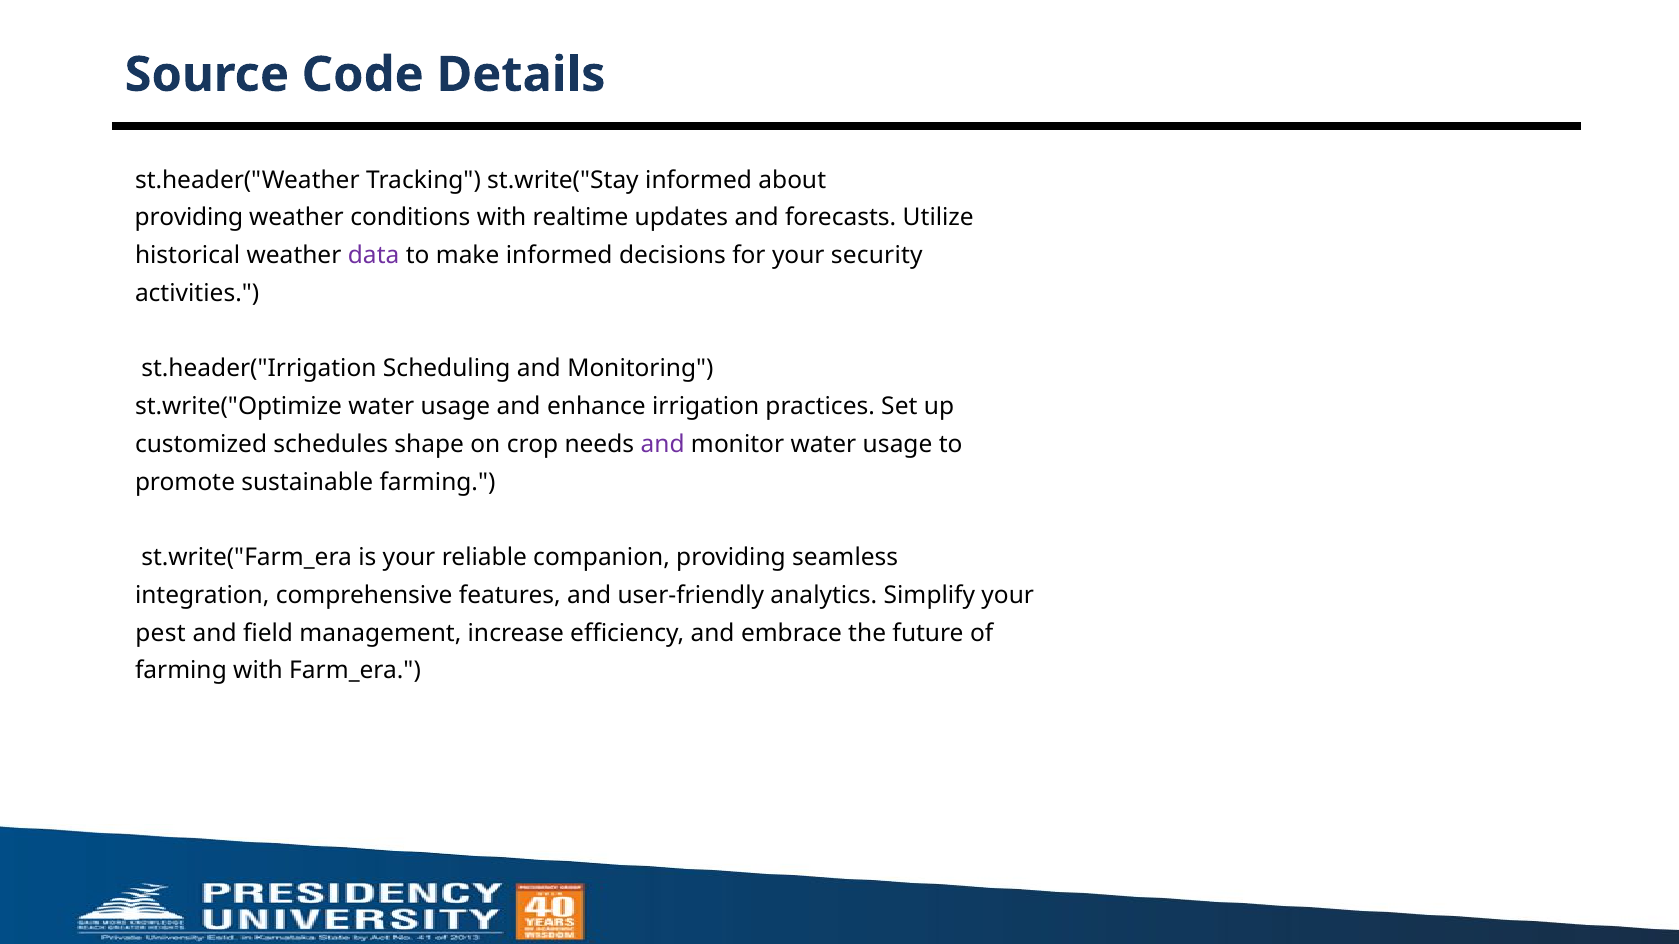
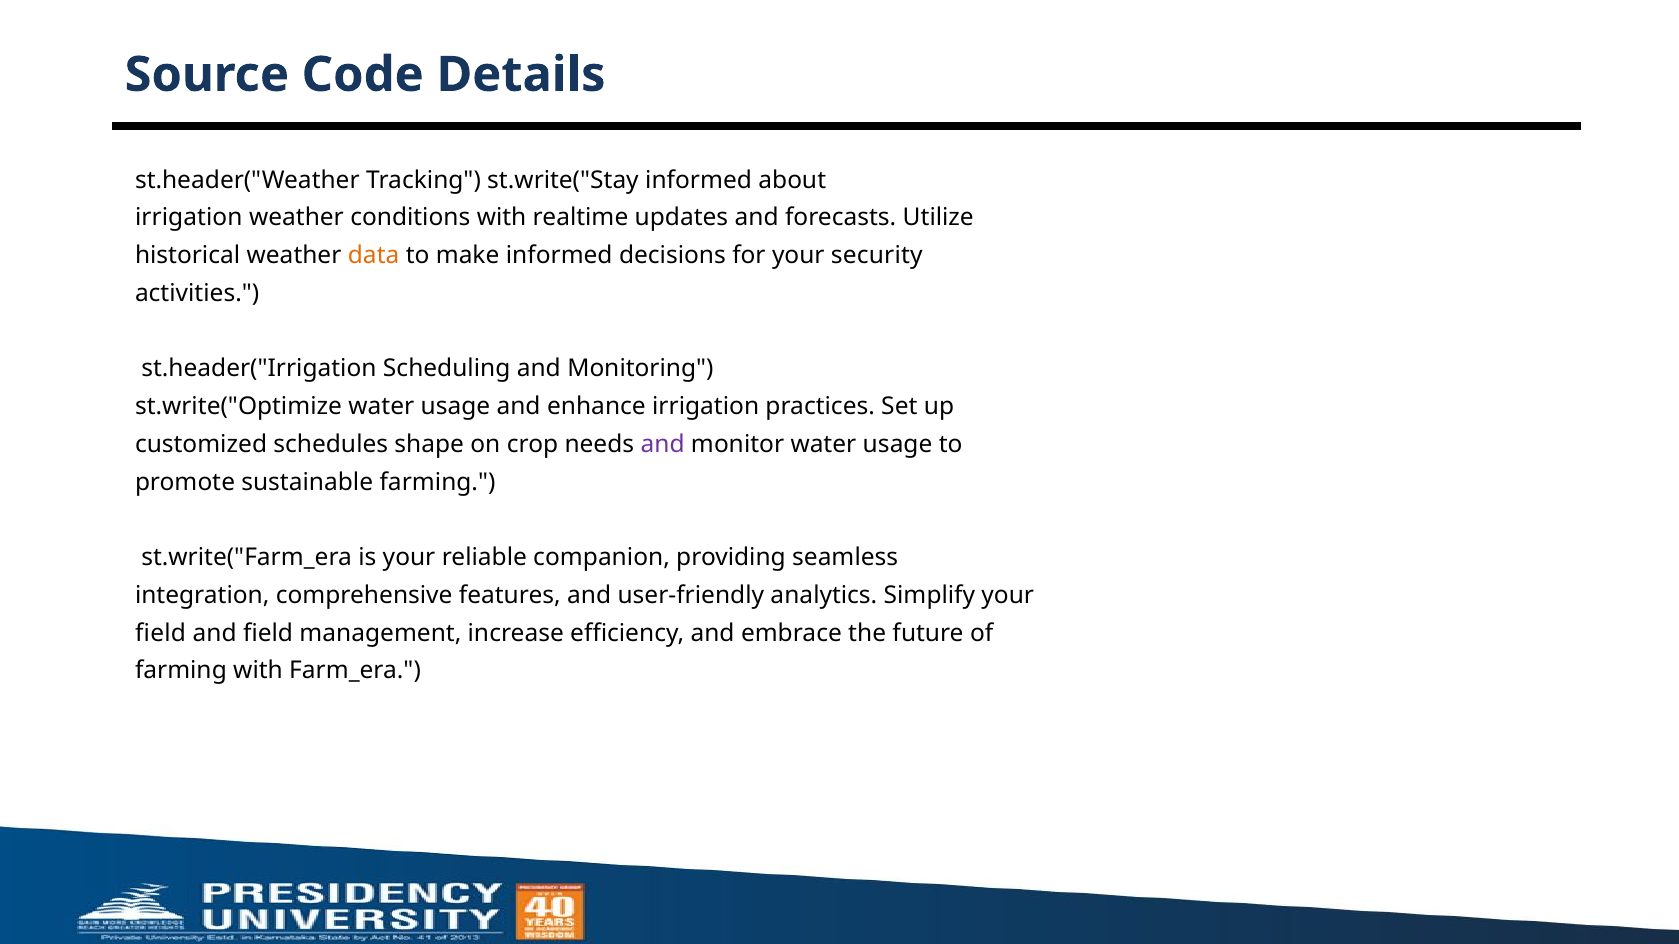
providing: providing -> irrigation (189, 218)
data colour: purple -> orange (374, 256)
pest: pest -> field (161, 633)
